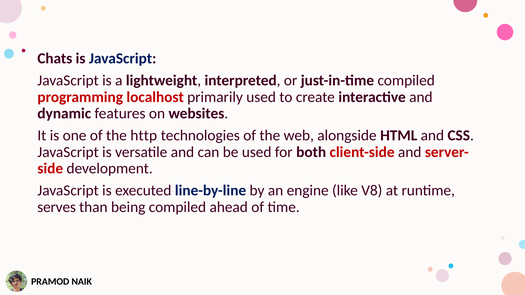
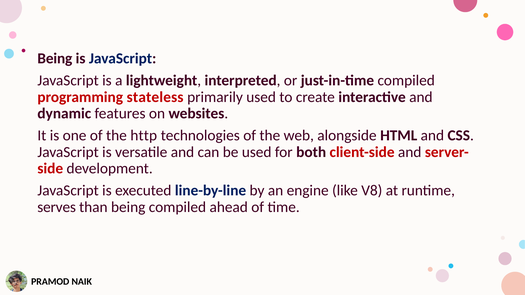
Chats: Chats -> Being (55, 59)
localhost: localhost -> stateless (155, 97)
